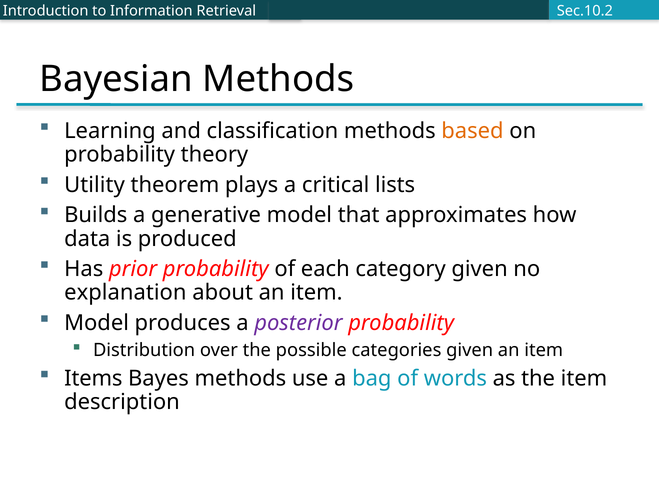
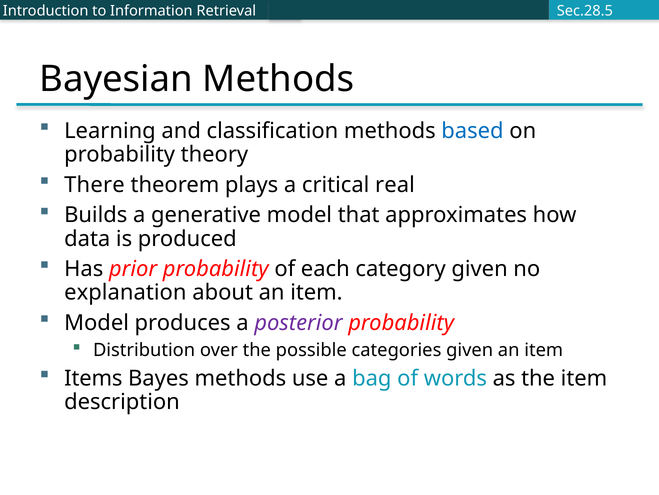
Sec.10.2: Sec.10.2 -> Sec.28.5 (585, 11)
based colour: orange -> blue (472, 131)
Utility: Utility -> There (94, 185)
lists: lists -> real (395, 185)
